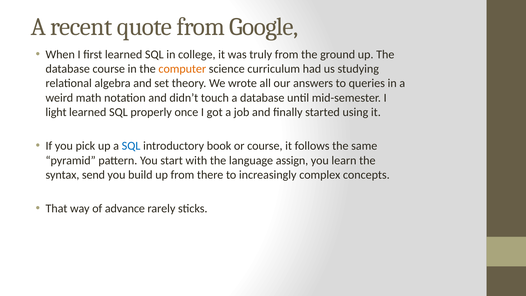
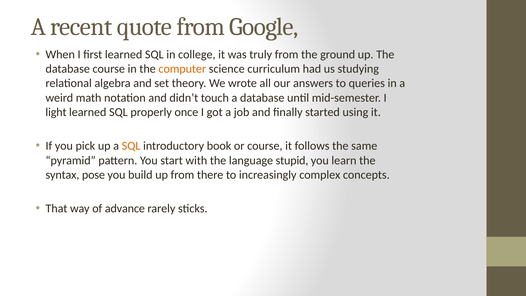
SQL colour: blue -> orange (131, 146)
assign: assign -> stupid (292, 160)
send: send -> pose (93, 175)
